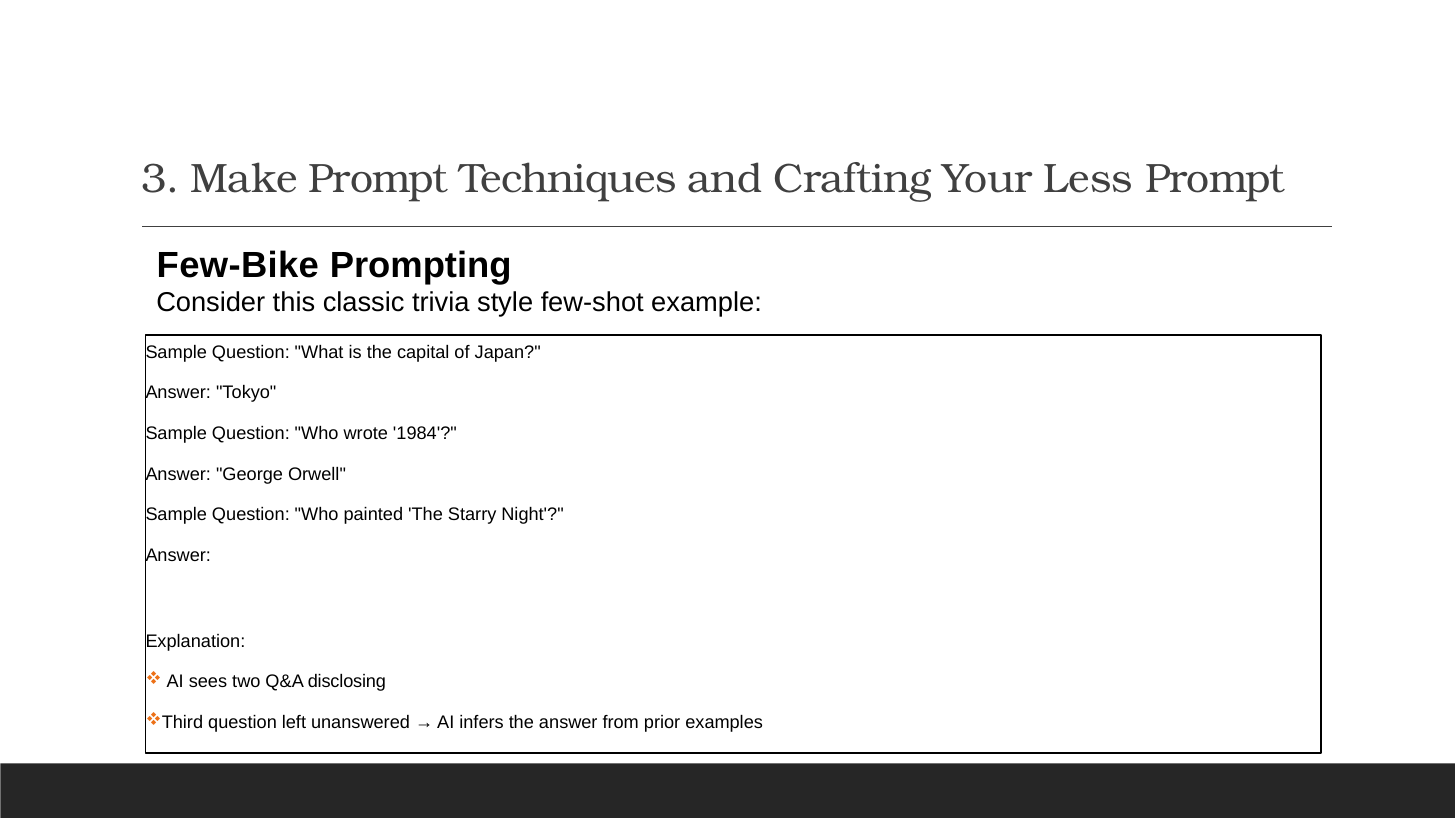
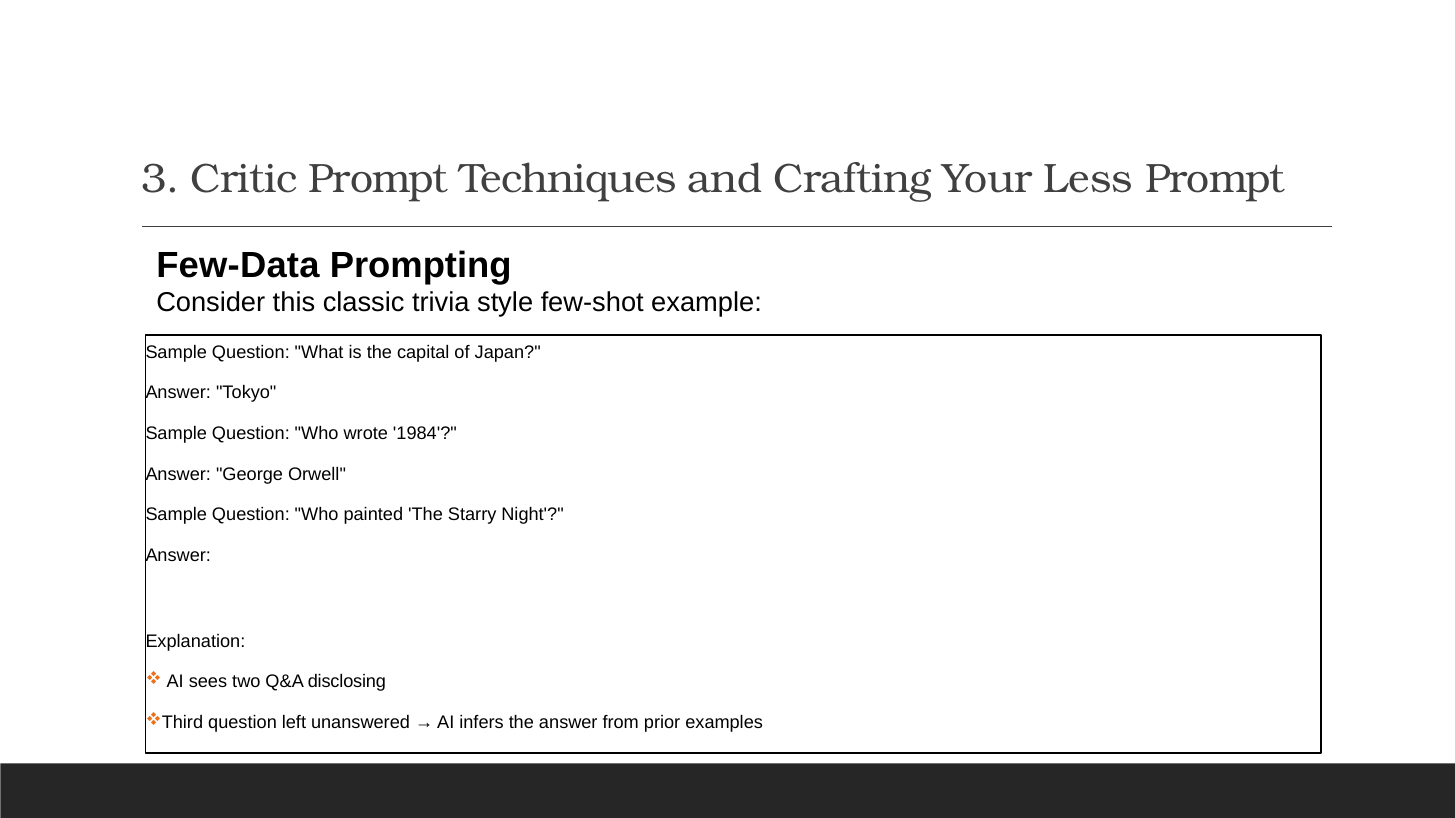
Make: Make -> Critic (244, 179)
Few-Bike: Few-Bike -> Few-Data (238, 266)
